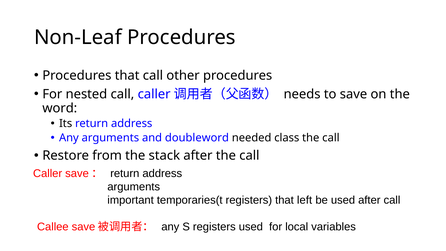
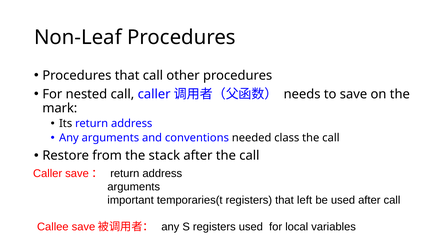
word: word -> mark (60, 108)
doubleword: doubleword -> conventions (197, 138)
